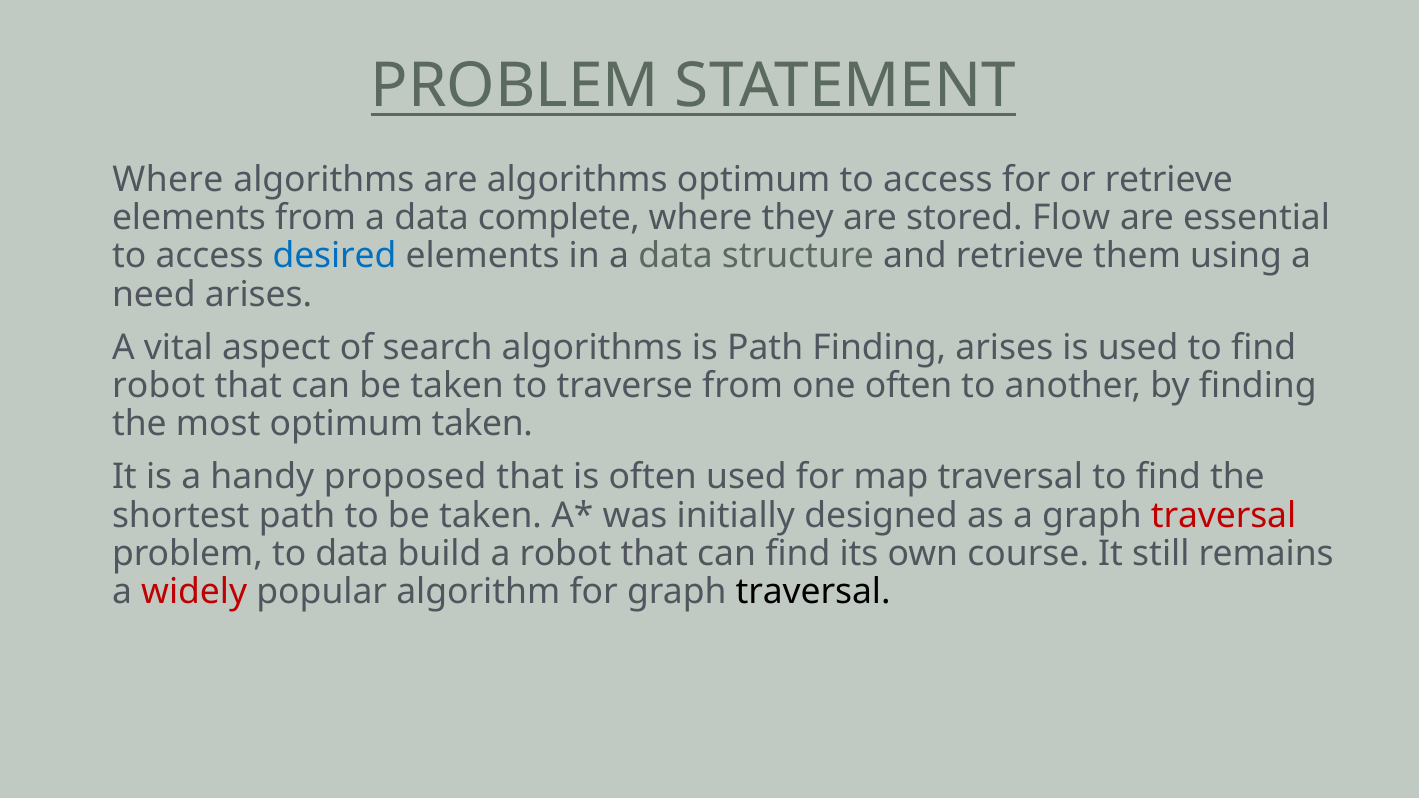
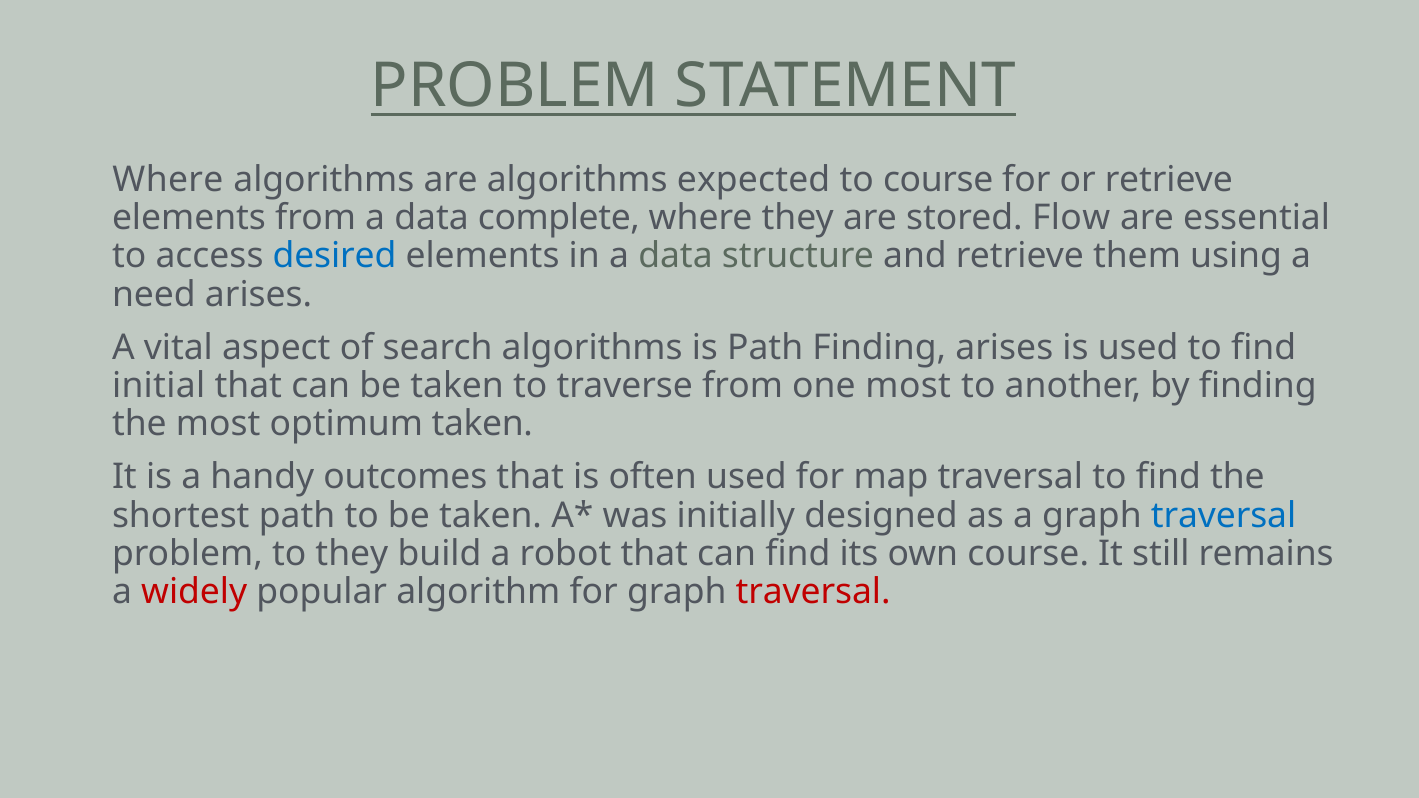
algorithms optimum: optimum -> expected (754, 180)
access: access -> course (938, 180)
robot: robot -> initial (159, 386)
one often: often -> most (908, 386)
proposed: proposed -> outcomes (405, 477)
traversal colour: red -> blue (1224, 516)
to data: data -> they (352, 554)
traversal colour: black -> red (813, 592)
